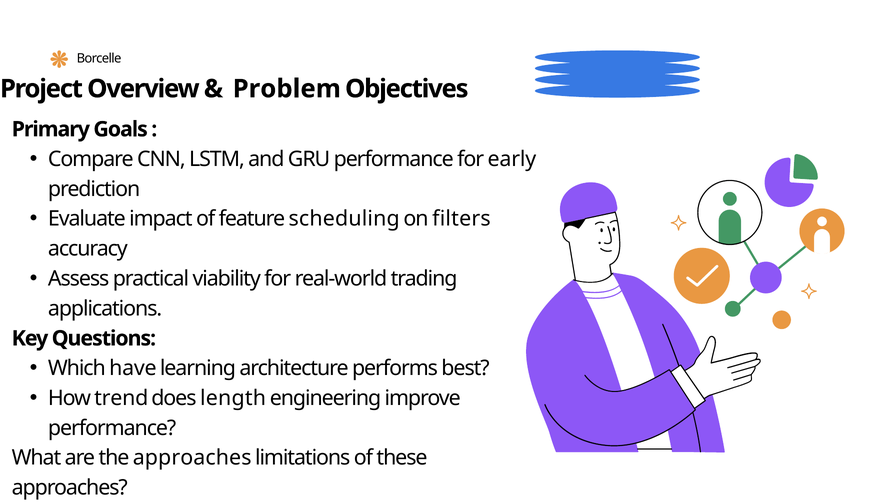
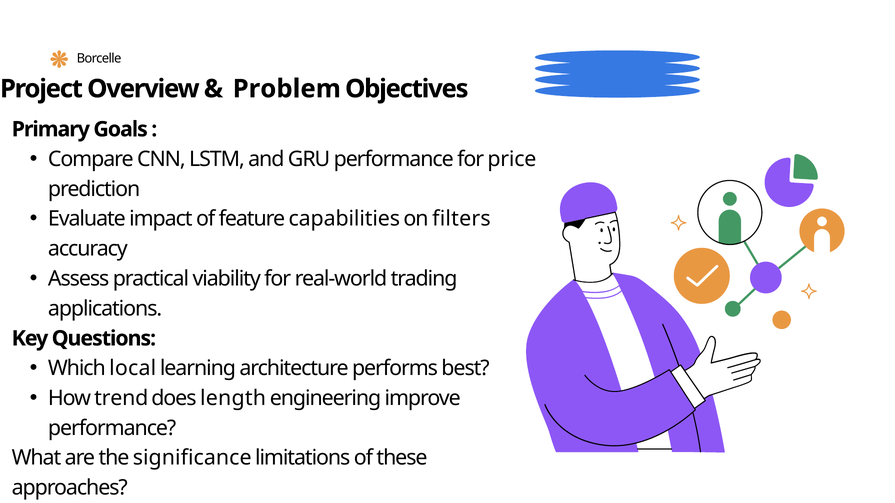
early: early -> price (512, 159)
scheduling: scheduling -> capabilities (344, 219)
have: have -> local (133, 369)
the approaches: approaches -> significance (192, 458)
